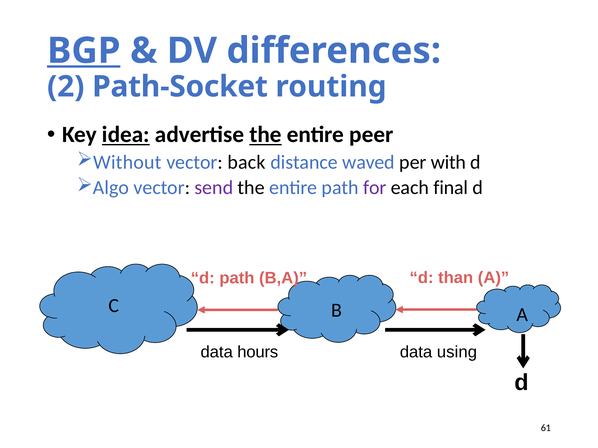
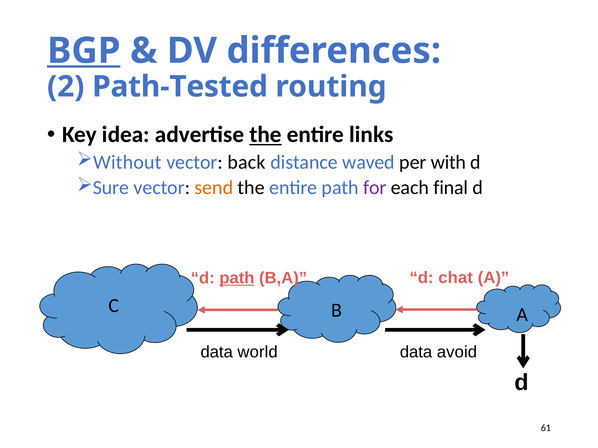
Path-Socket: Path-Socket -> Path-Tested (180, 87)
idea underline: present -> none (126, 135)
peer: peer -> links (371, 135)
Algo: Algo -> Sure (111, 188)
send colour: purple -> orange (214, 188)
path underline: none -> present (237, 278)
than: than -> chat (456, 278)
hours: hours -> world (258, 352)
using: using -> avoid (457, 352)
